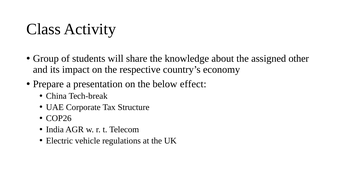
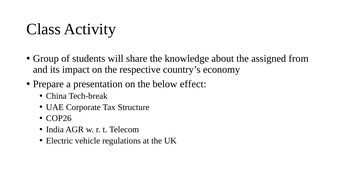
other: other -> from (299, 59)
